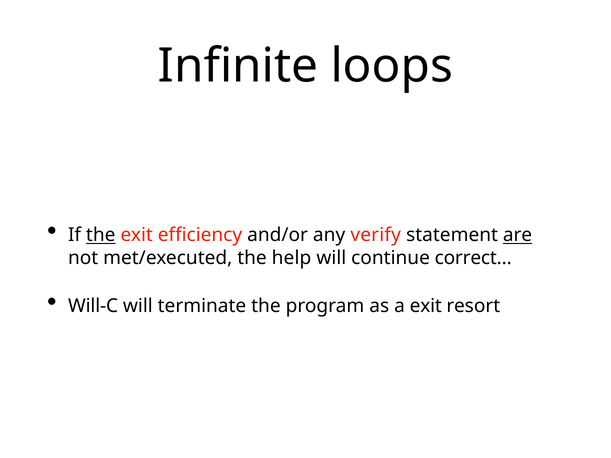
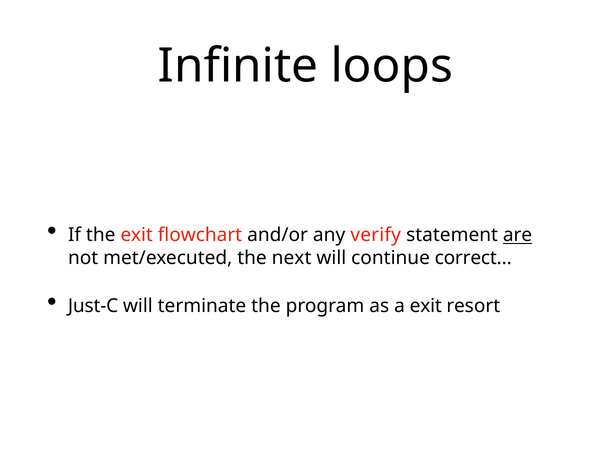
the underline: present -> none (101, 235)
efficiency: efficiency -> flowchart (200, 235)
help: help -> next (292, 258)
Will-C: Will-C -> Just-C (93, 306)
